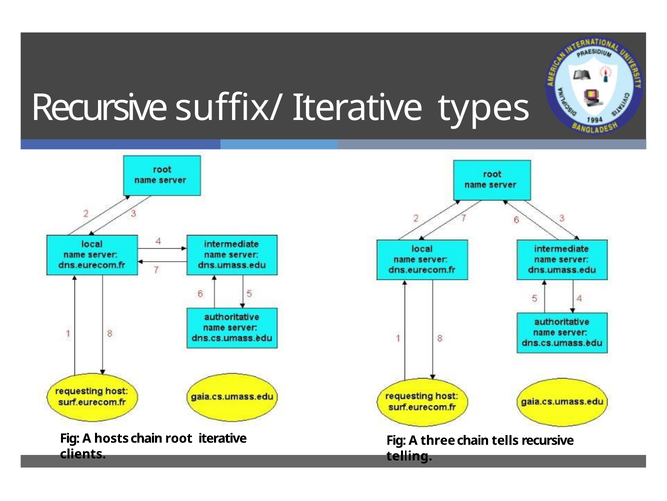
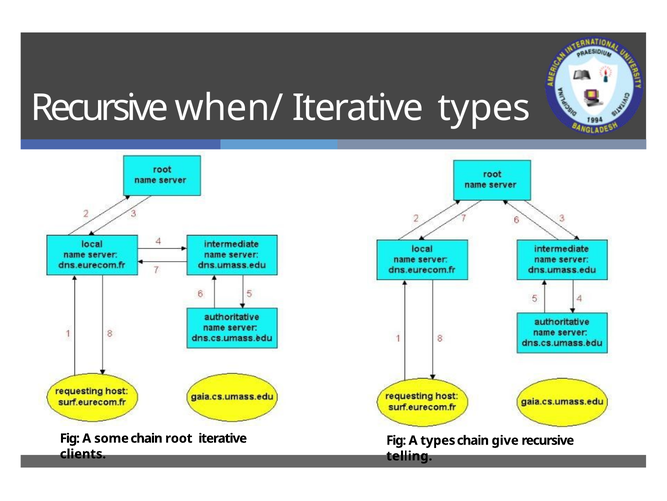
suffix/: suffix/ -> when/ (229, 108)
hosts: hosts -> some (112, 438)
A three: three -> types (438, 440)
tells: tells -> give (505, 440)
